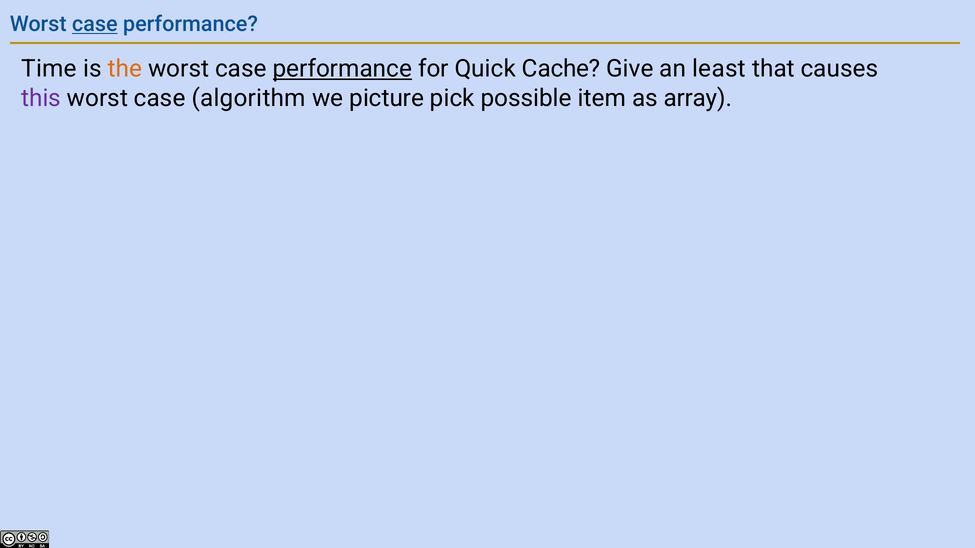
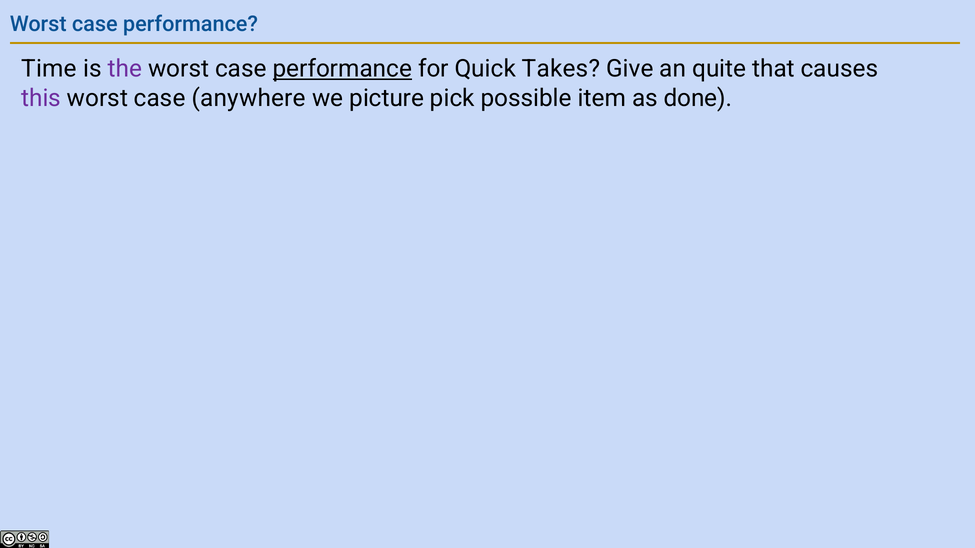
case underline: present -> none (95, 24)
the colour: orange -> purple (125, 69)
Cache: Cache -> Takes (561, 69)
least: least -> quite (719, 69)
algorithm: algorithm -> anywhere (249, 98)
array: array -> done (698, 98)
